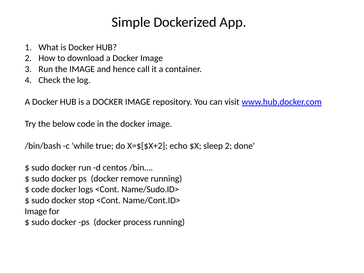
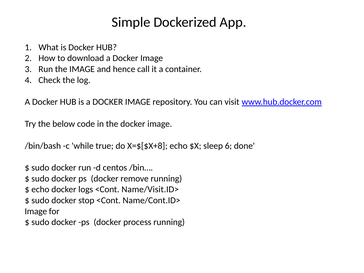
X=$[$X+2: X=$[$X+2 -> X=$[$X+8 (147, 146)
sleep 2: 2 -> 6 (228, 146)
code: code -> echo (40, 189)
Name/Sudo.ID>: Name/Sudo.ID> -> Name/Visit.ID> (150, 189)
